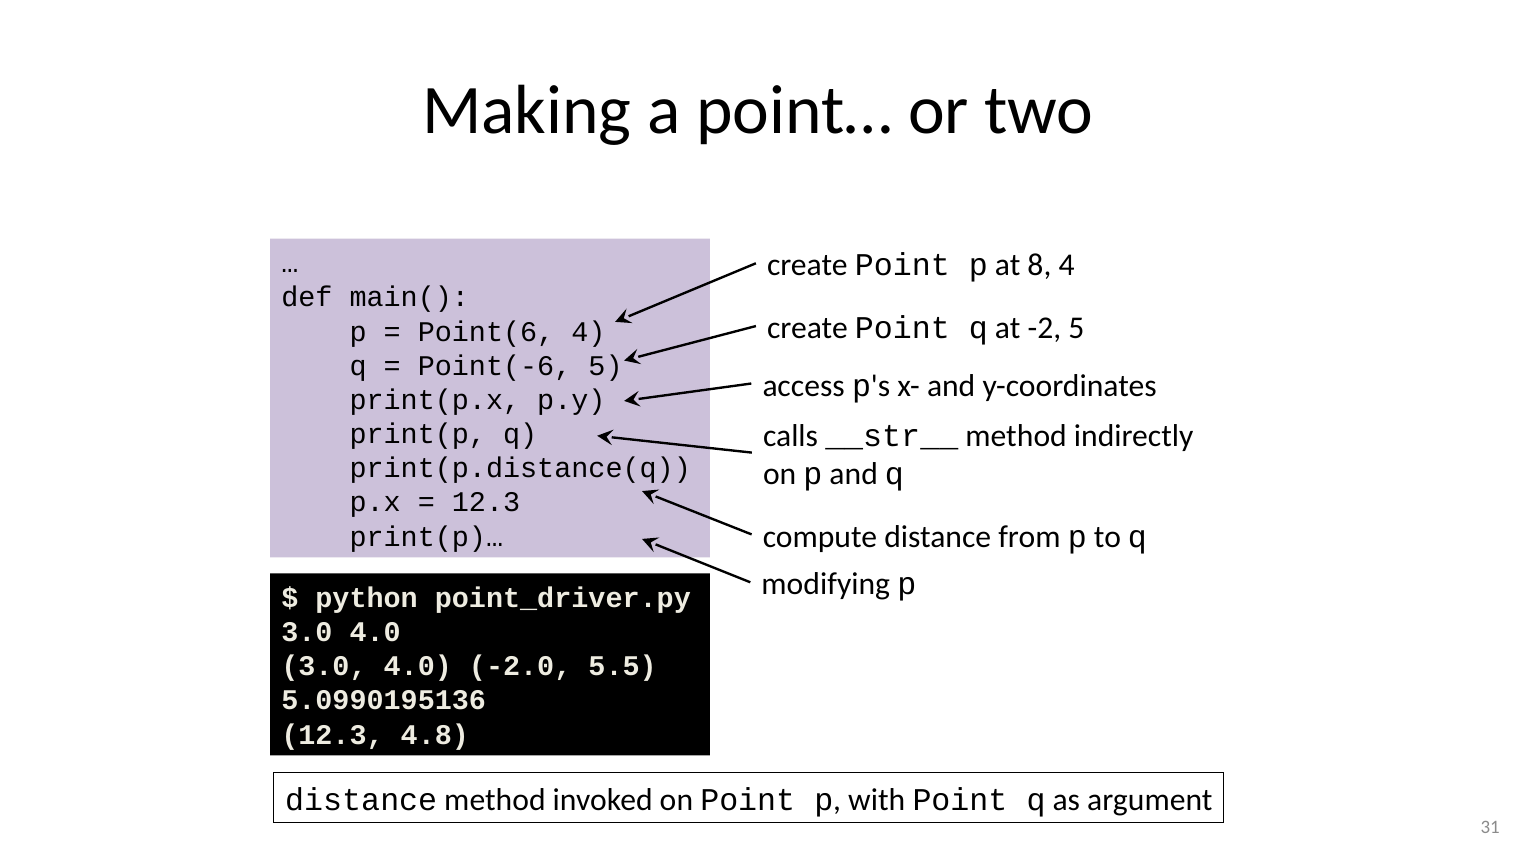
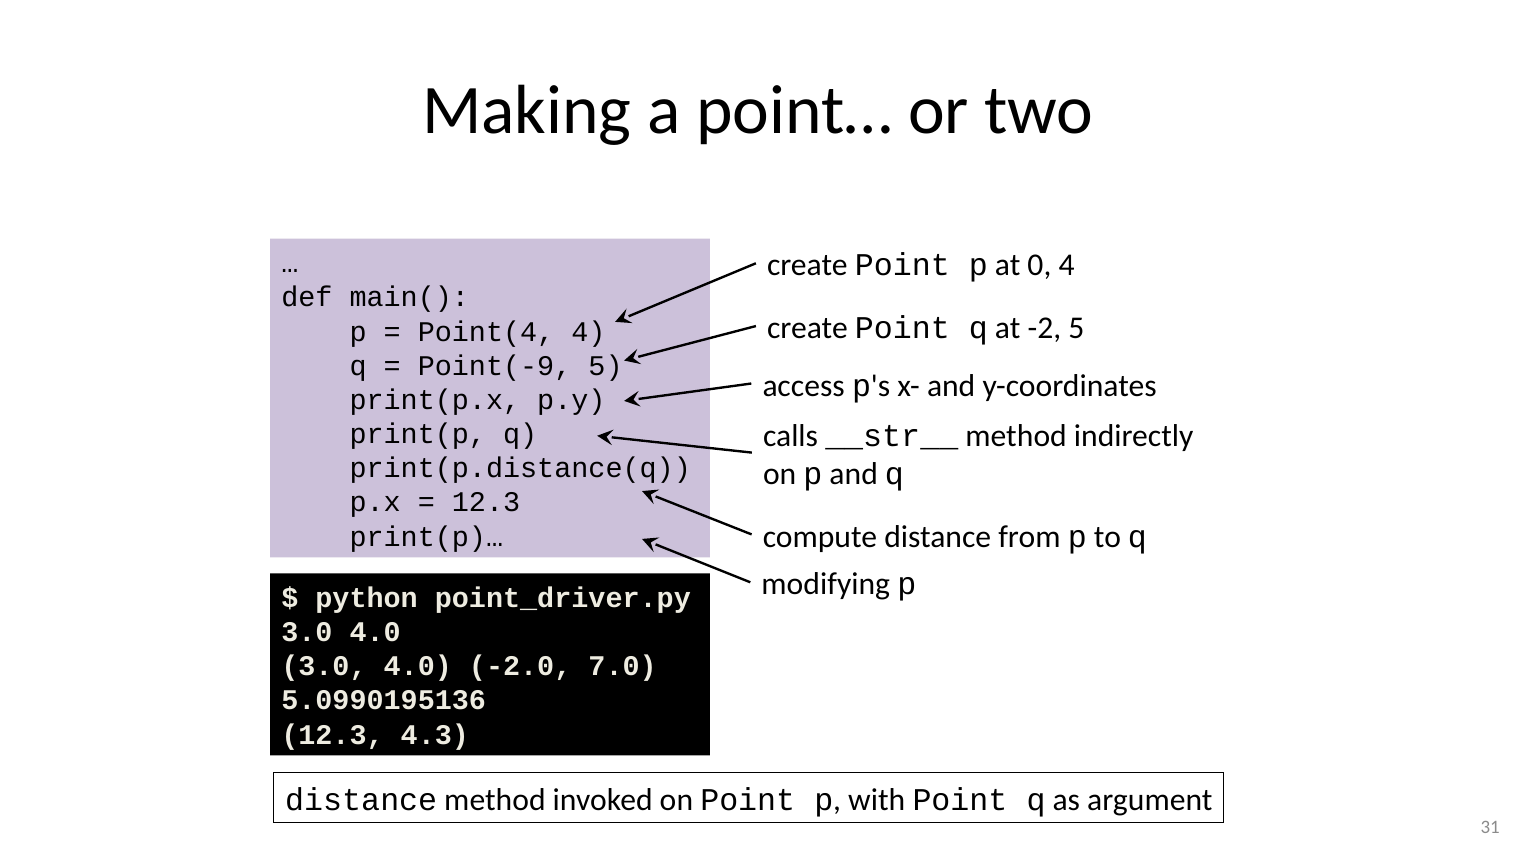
8: 8 -> 0 (1039, 265)
Point(6: Point(6 -> Point(4 (486, 331)
Point(-6: Point(-6 -> Point(-9 (495, 366)
5.5: 5.5 -> 7.0 (623, 666)
4.8: 4.8 -> 4.3 (435, 734)
